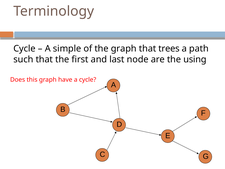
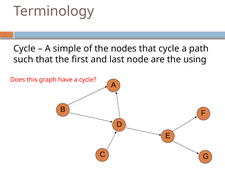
the graph: graph -> nodes (124, 48)
that trees: trees -> cycle (169, 48)
